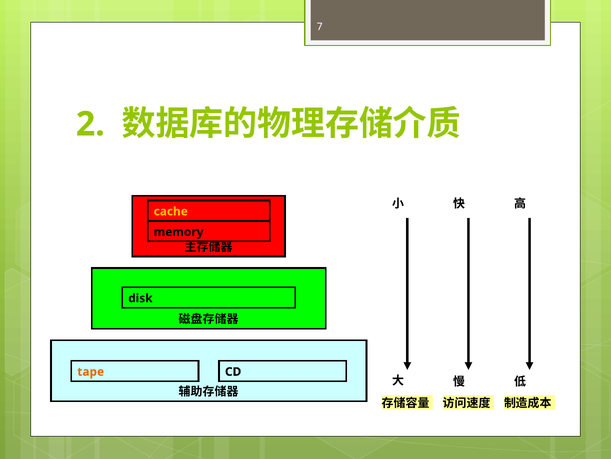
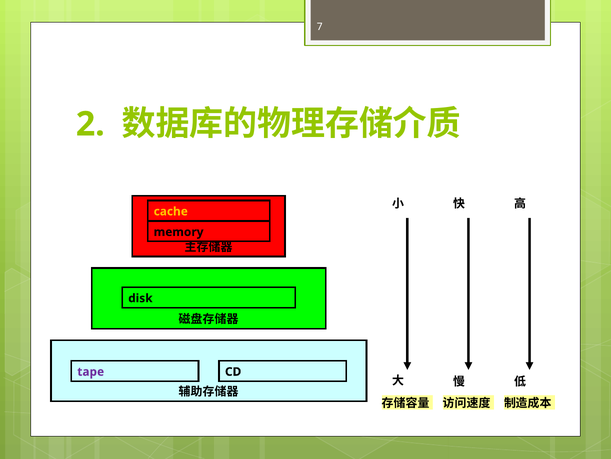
tape colour: orange -> purple (91, 371)
